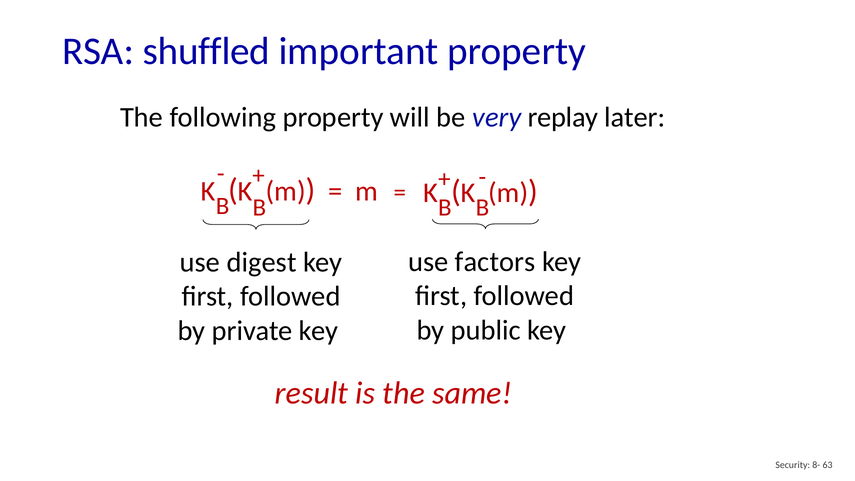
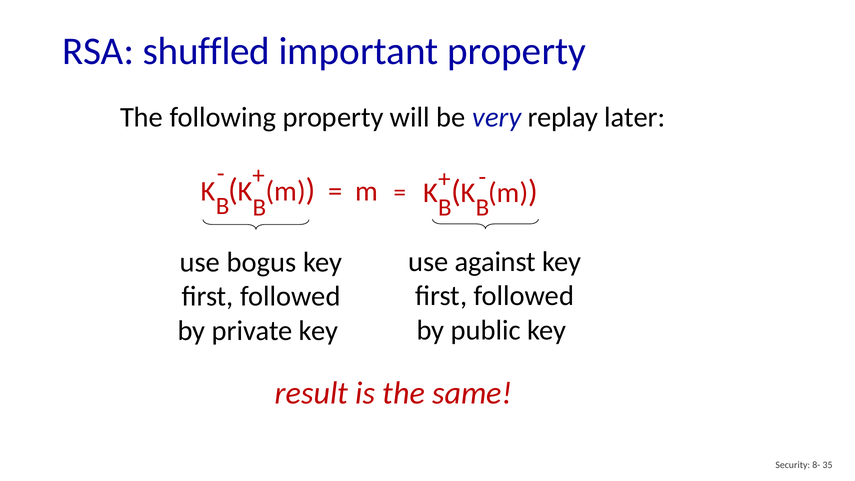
factors: factors -> against (495, 262)
digest: digest -> bogus (262, 262)
63: 63 -> 35 (828, 465)
